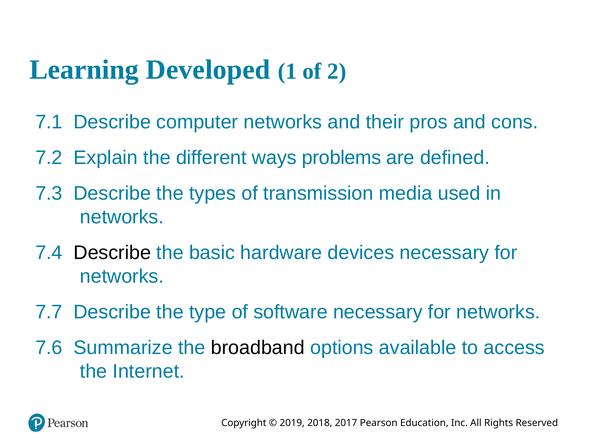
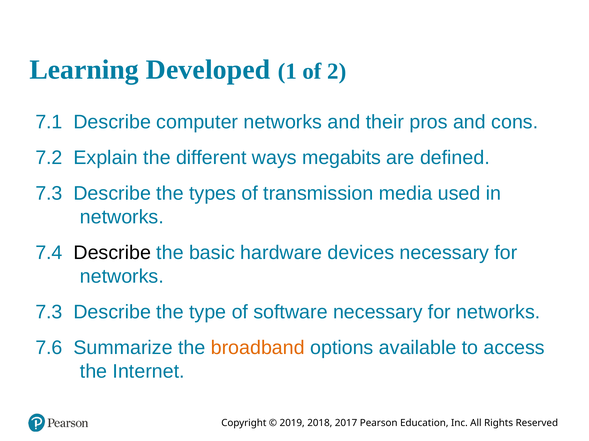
problems: problems -> megabits (342, 158)
7.7: 7.7 -> 7.3 (49, 313)
broadband colour: black -> orange (258, 348)
